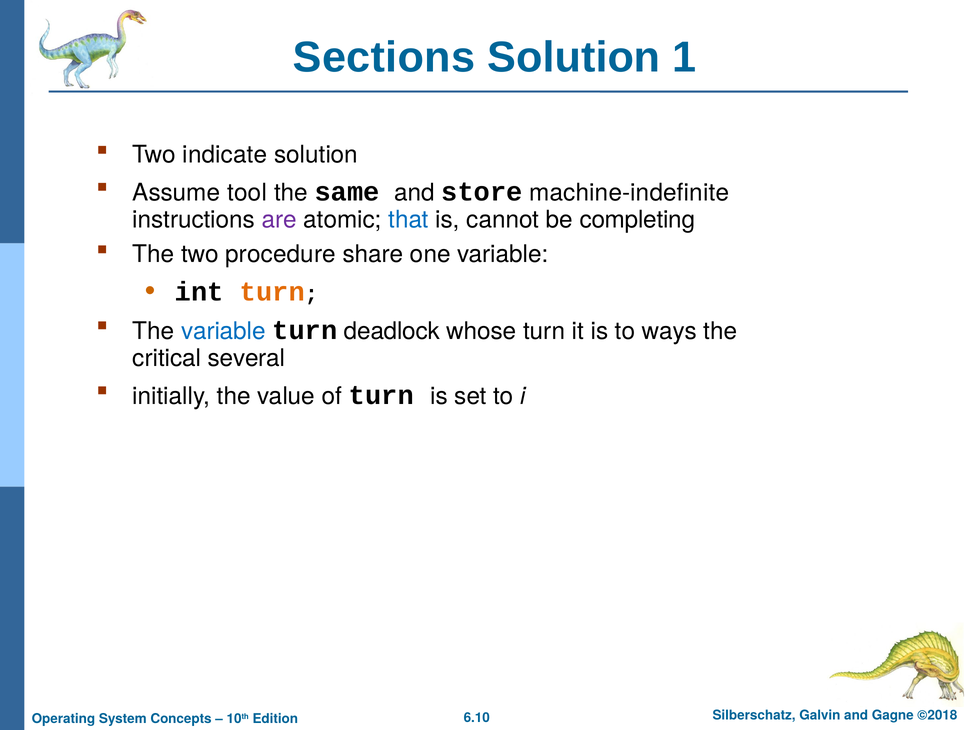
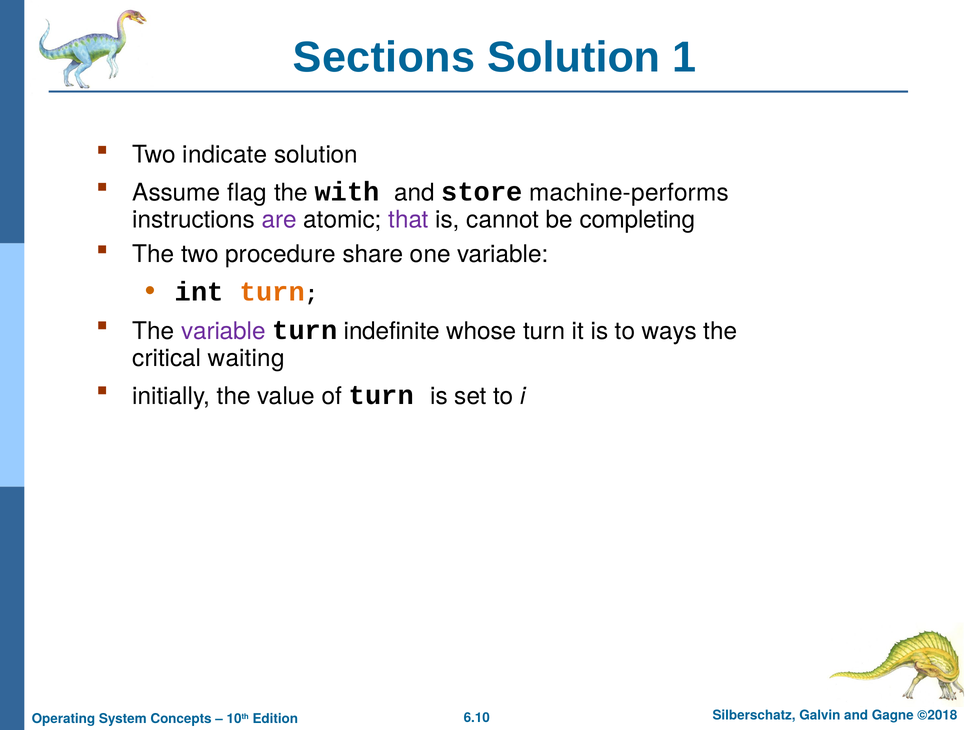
tool: tool -> flag (247, 193)
same: same -> with (347, 192)
machine-indefinite: machine-indefinite -> machine-performs (629, 193)
that colour: blue -> purple (409, 220)
variable colour: blue -> purple (223, 331)
deadlock: deadlock -> indefinite (392, 331)
several: several -> waiting (246, 358)
